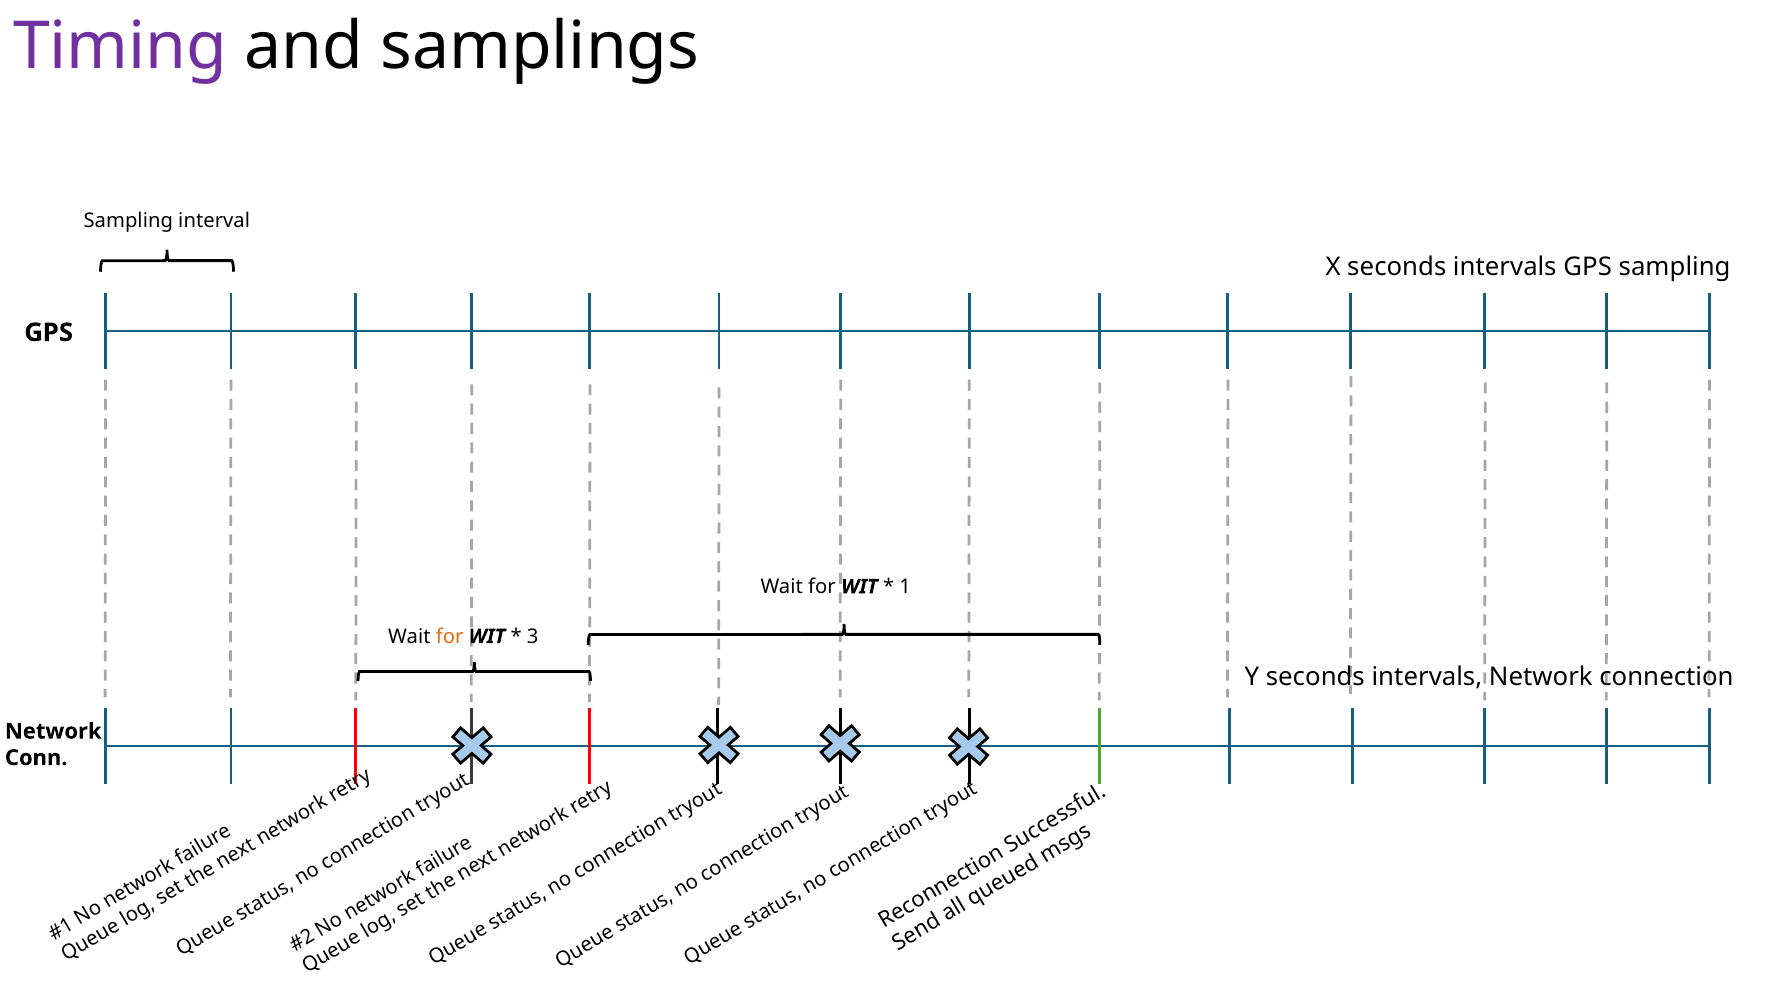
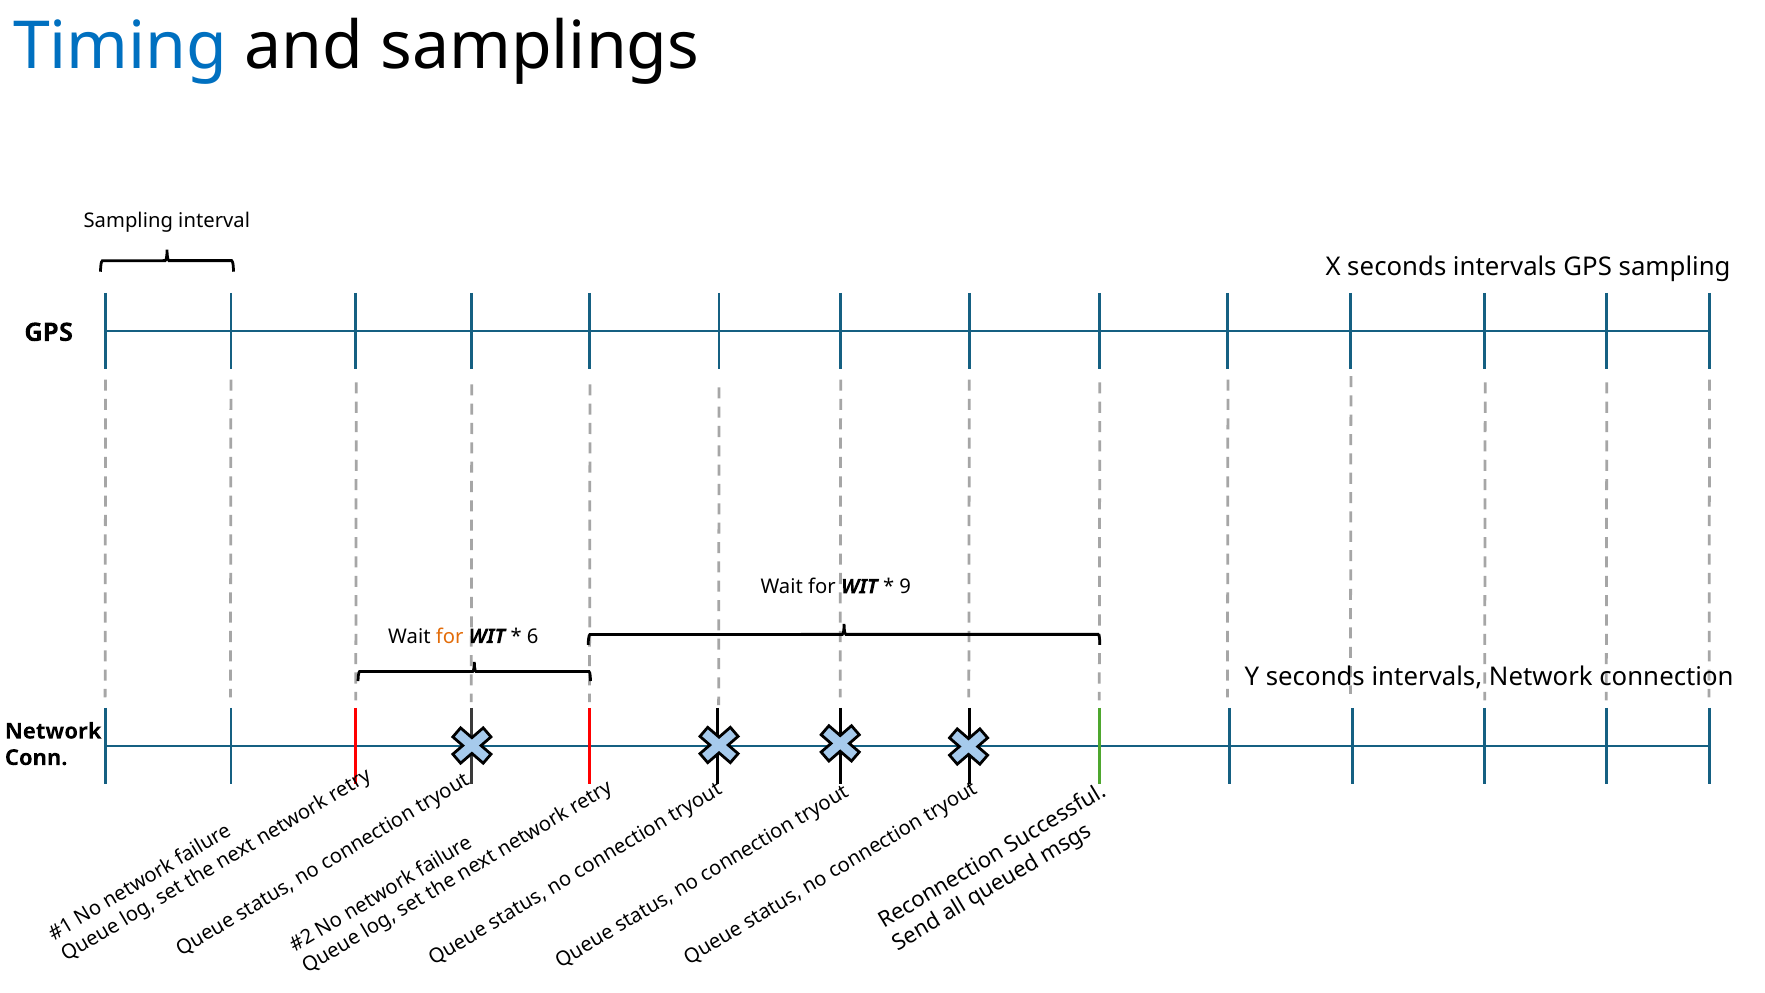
Timing colour: purple -> blue (120, 46)
1: 1 -> 9 (905, 587)
3: 3 -> 6 (533, 636)
